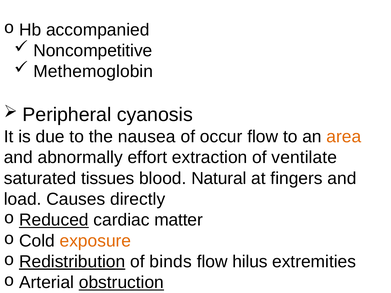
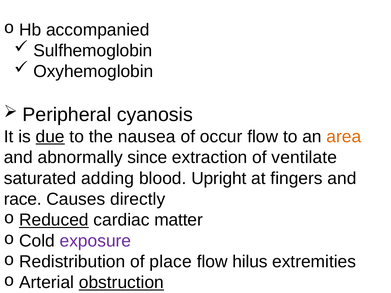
Noncompetitive: Noncompetitive -> Sulfhemoglobin (93, 51)
Methemoglobin: Methemoglobin -> Oxyhemoglobin (93, 72)
due underline: none -> present (50, 137)
effort: effort -> since (147, 158)
tissues: tissues -> adding (108, 178)
Natural: Natural -> Upright (219, 178)
load: load -> race (23, 199)
exposure colour: orange -> purple (95, 241)
Redistribution underline: present -> none (72, 262)
binds: binds -> place (171, 262)
